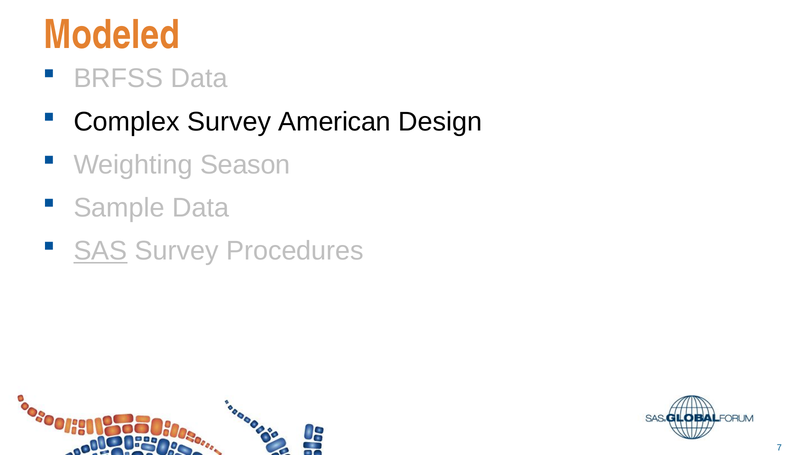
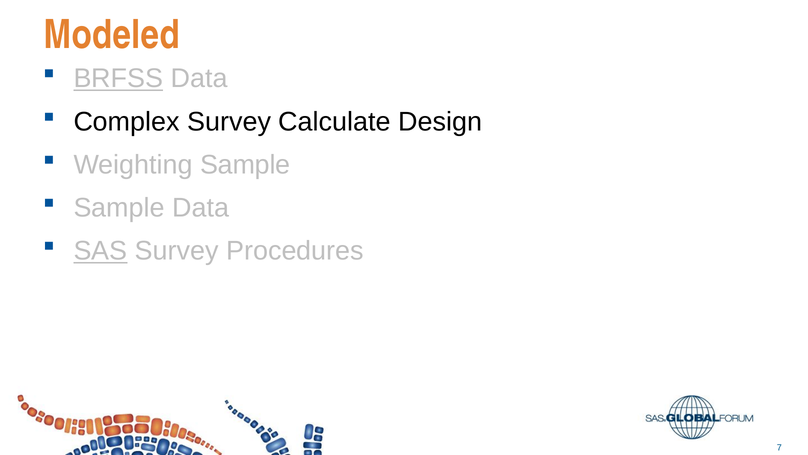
BRFSS underline: none -> present (118, 78)
American: American -> Calculate (335, 122)
Weighting Season: Season -> Sample (245, 165)
